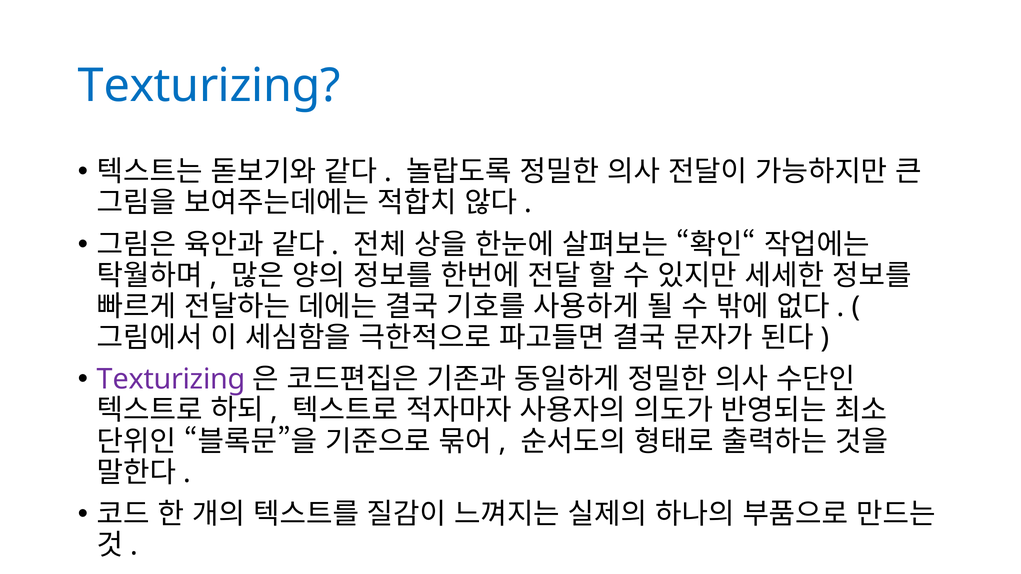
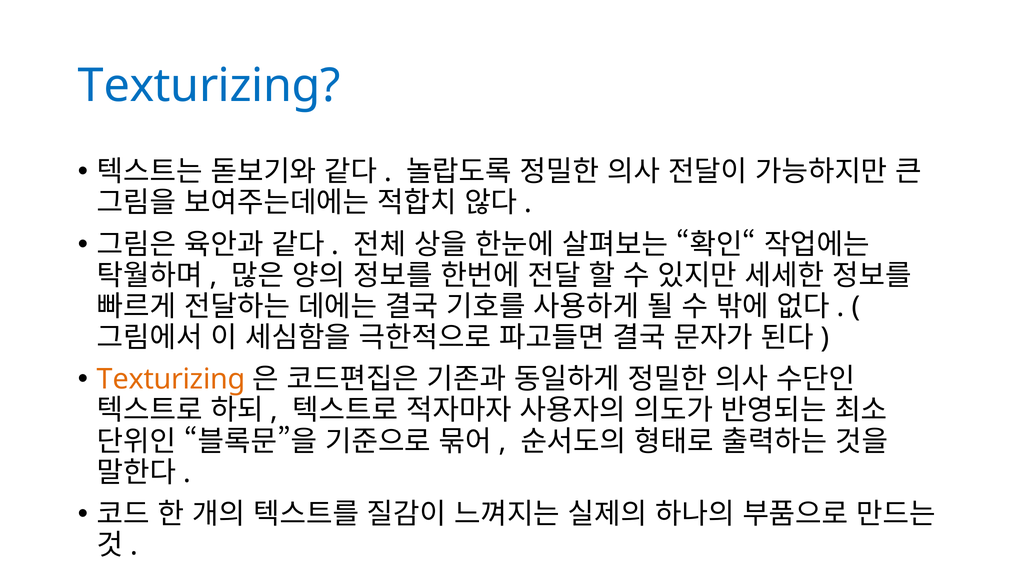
Texturizing colour: purple -> orange (171, 380)
